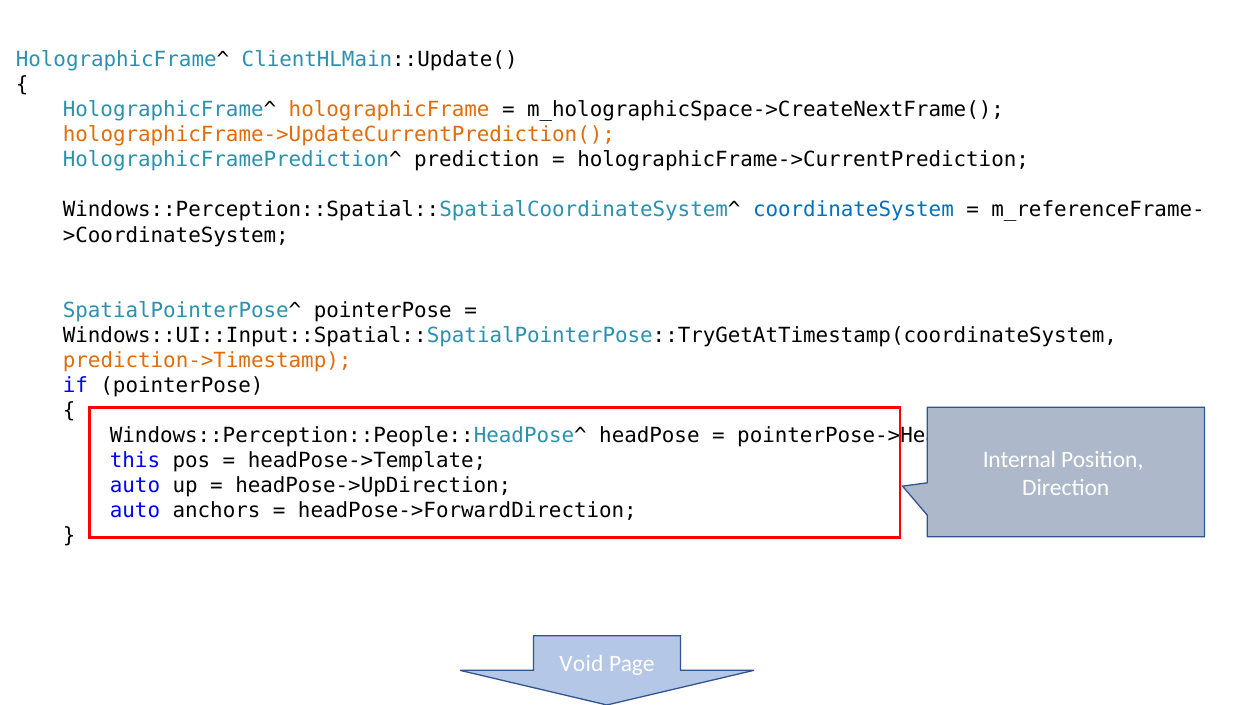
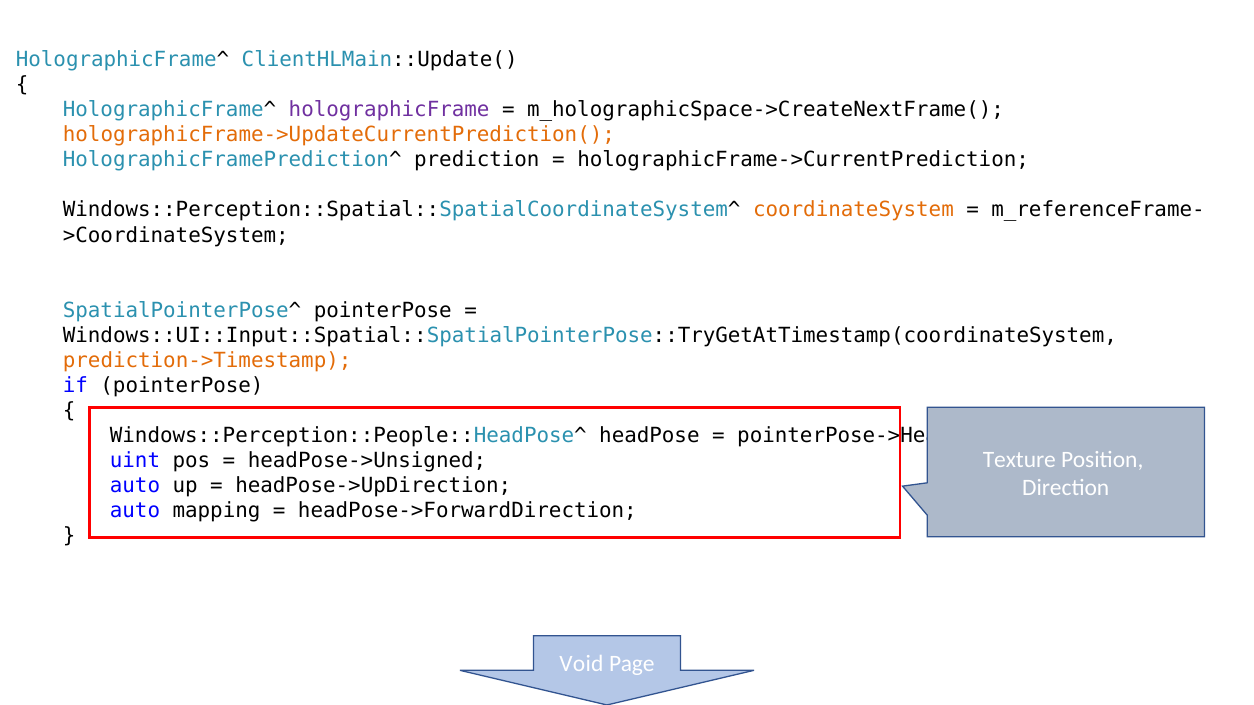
holographicFrame colour: orange -> purple (389, 110)
coordinateSystem colour: blue -> orange (853, 210)
Internal: Internal -> Texture (1019, 460)
this: this -> uint (135, 461)
headPose->Template: headPose->Template -> headPose->Unsigned (367, 461)
anchors: anchors -> mapping (217, 511)
